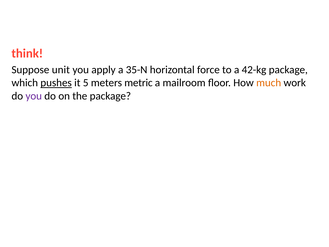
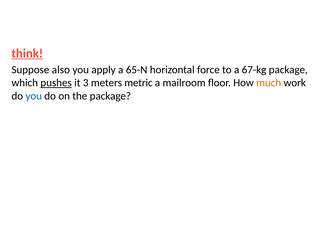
think underline: none -> present (27, 53)
unit: unit -> also (61, 70)
35-N: 35-N -> 65-N (137, 70)
42-kg: 42-kg -> 67-kg (254, 70)
5: 5 -> 3 (86, 83)
you colour: purple -> blue (34, 96)
